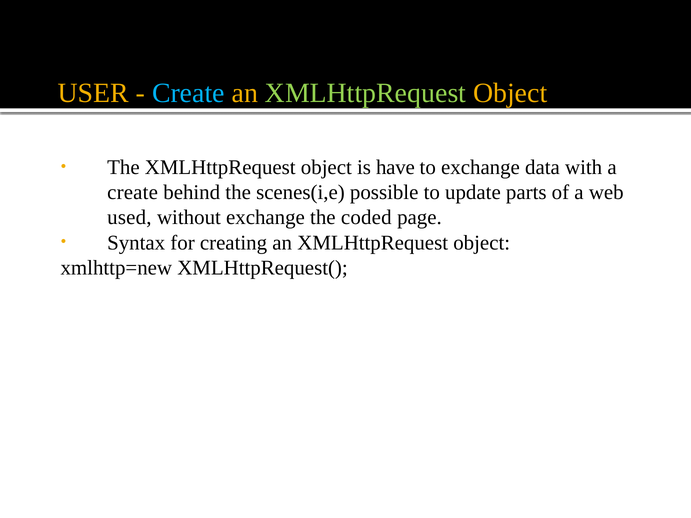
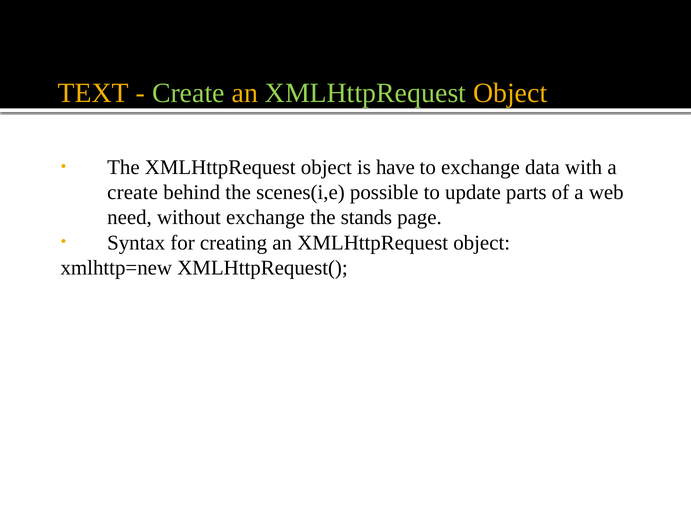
USER: USER -> TEXT (93, 93)
Create colour: light blue -> light green (188, 93)
used: used -> need (130, 218)
coded: coded -> stands (366, 218)
